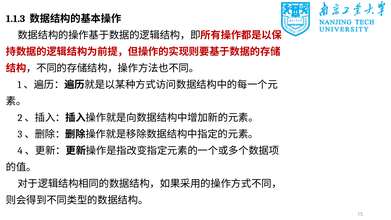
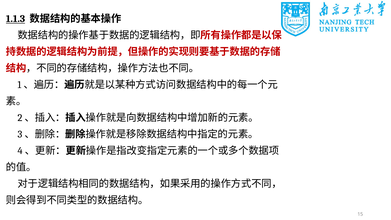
1.1.3 underline: none -> present (15, 19)
